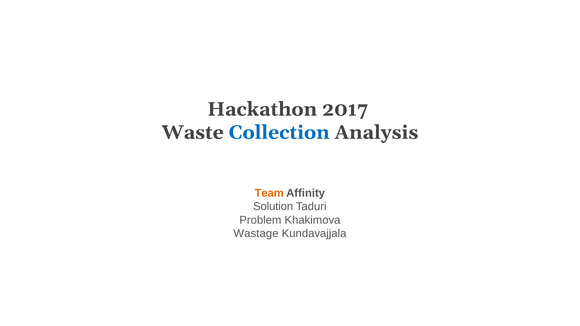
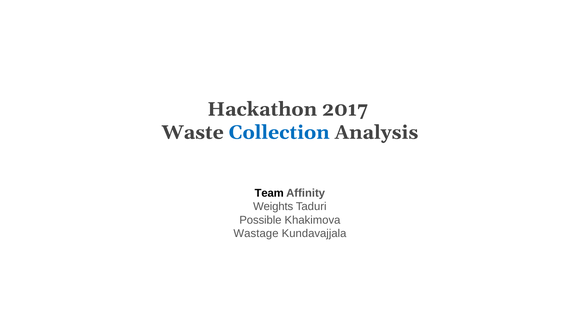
Team colour: orange -> black (269, 193)
Solution: Solution -> Weights (273, 207)
Problem: Problem -> Possible (260, 220)
